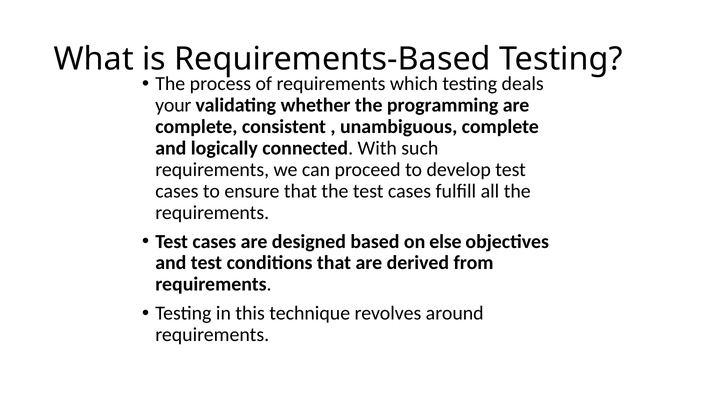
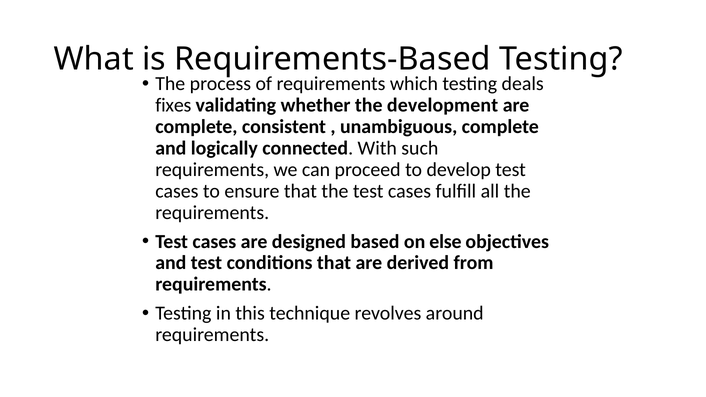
your: your -> fixes (173, 105)
programming: programming -> development (443, 105)
